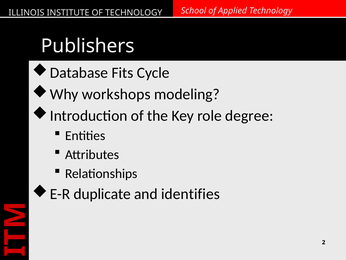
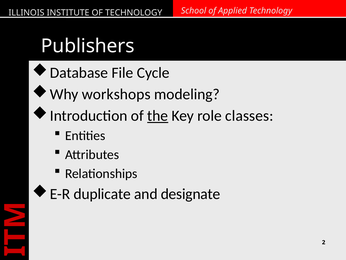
Fits: Fits -> File (122, 73)
the underline: none -> present (158, 116)
degree: degree -> classes (249, 116)
identifies: identifies -> designate (191, 194)
